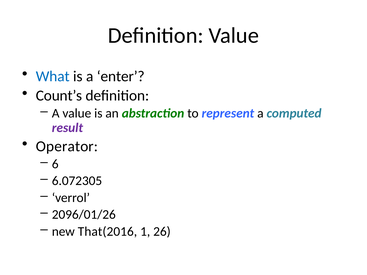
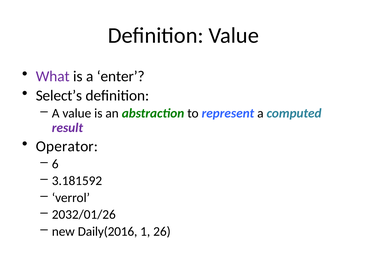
What colour: blue -> purple (53, 76)
Count’s: Count’s -> Select’s (59, 96)
6.072305: 6.072305 -> 3.181592 (77, 181)
2096/01/26: 2096/01/26 -> 2032/01/26 (84, 215)
That(2016: That(2016 -> Daily(2016 (108, 232)
